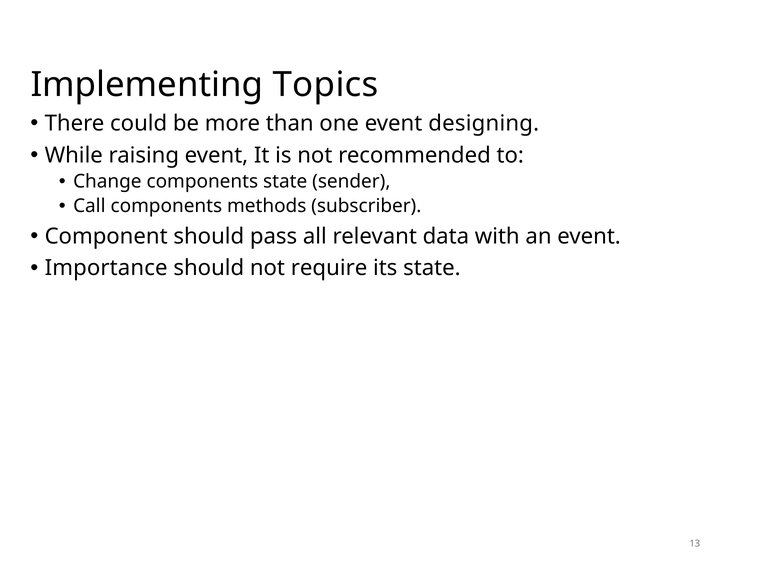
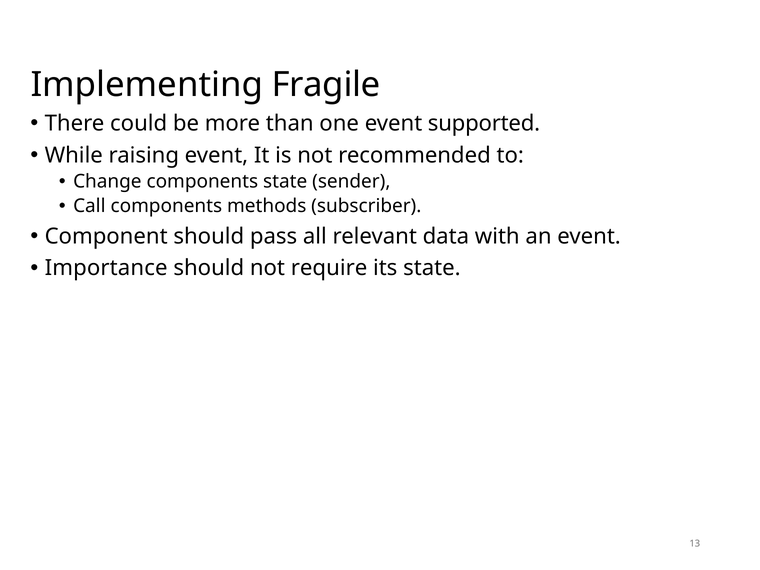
Topics: Topics -> Fragile (326, 85)
designing: designing -> supported (484, 124)
